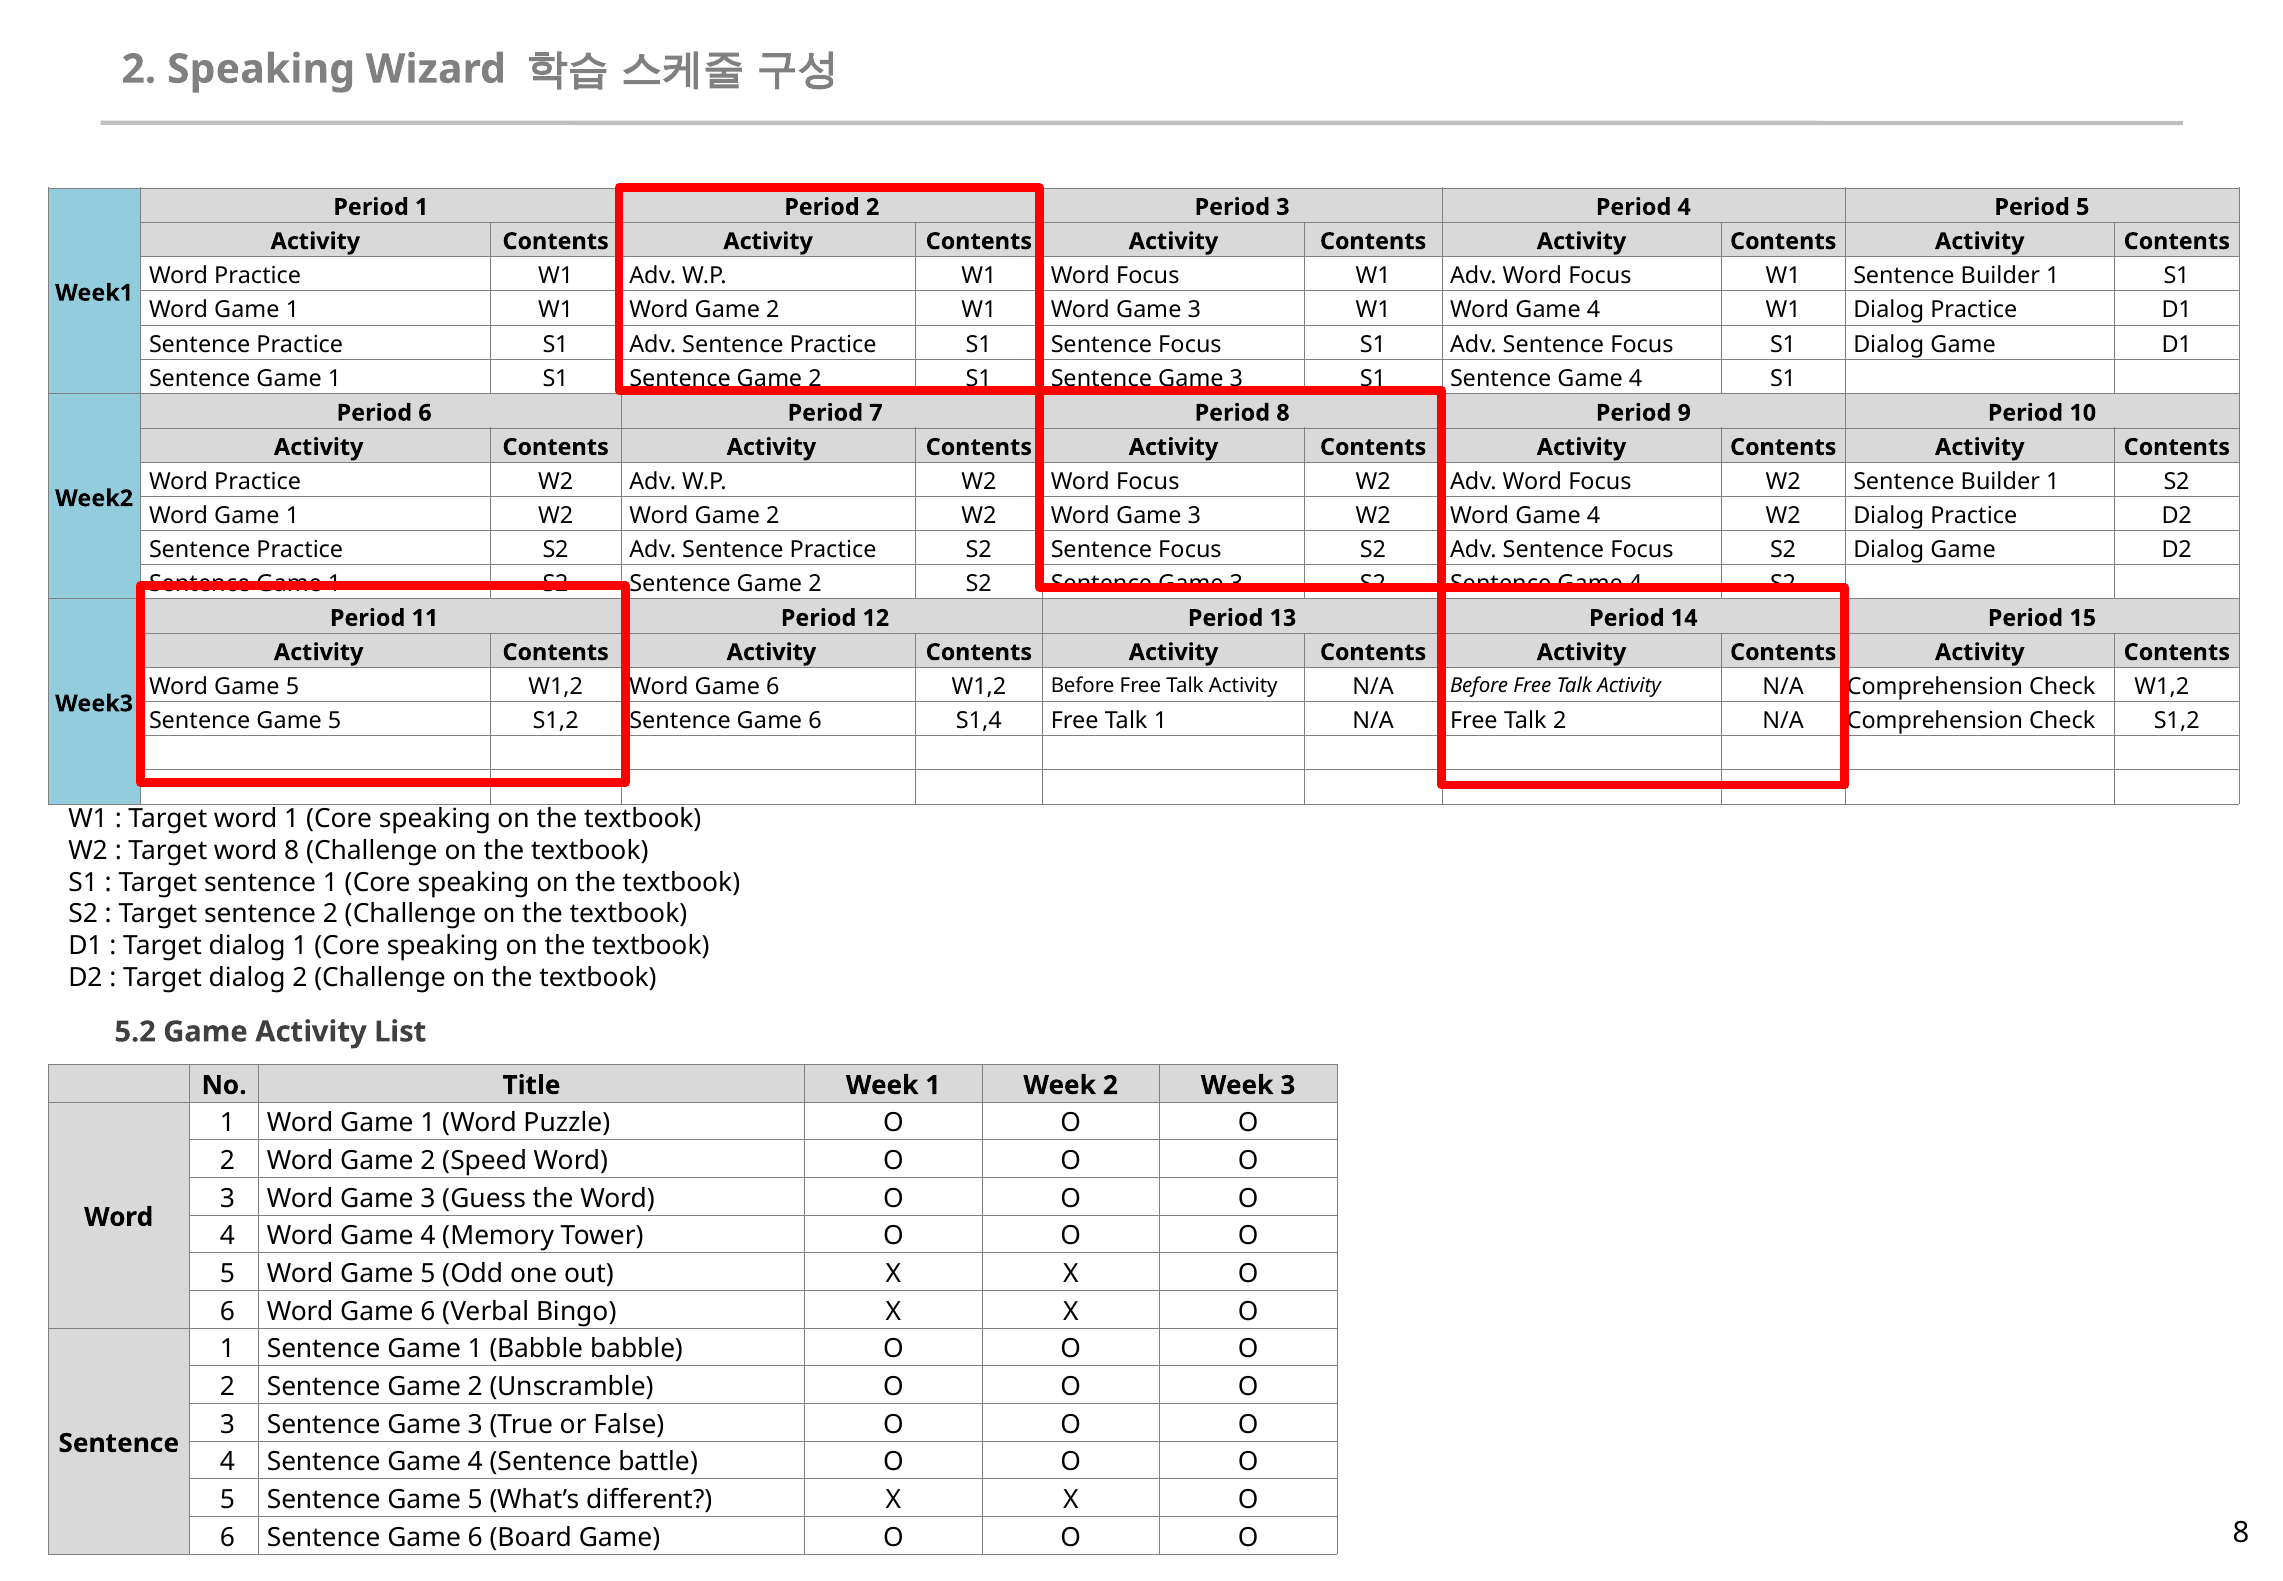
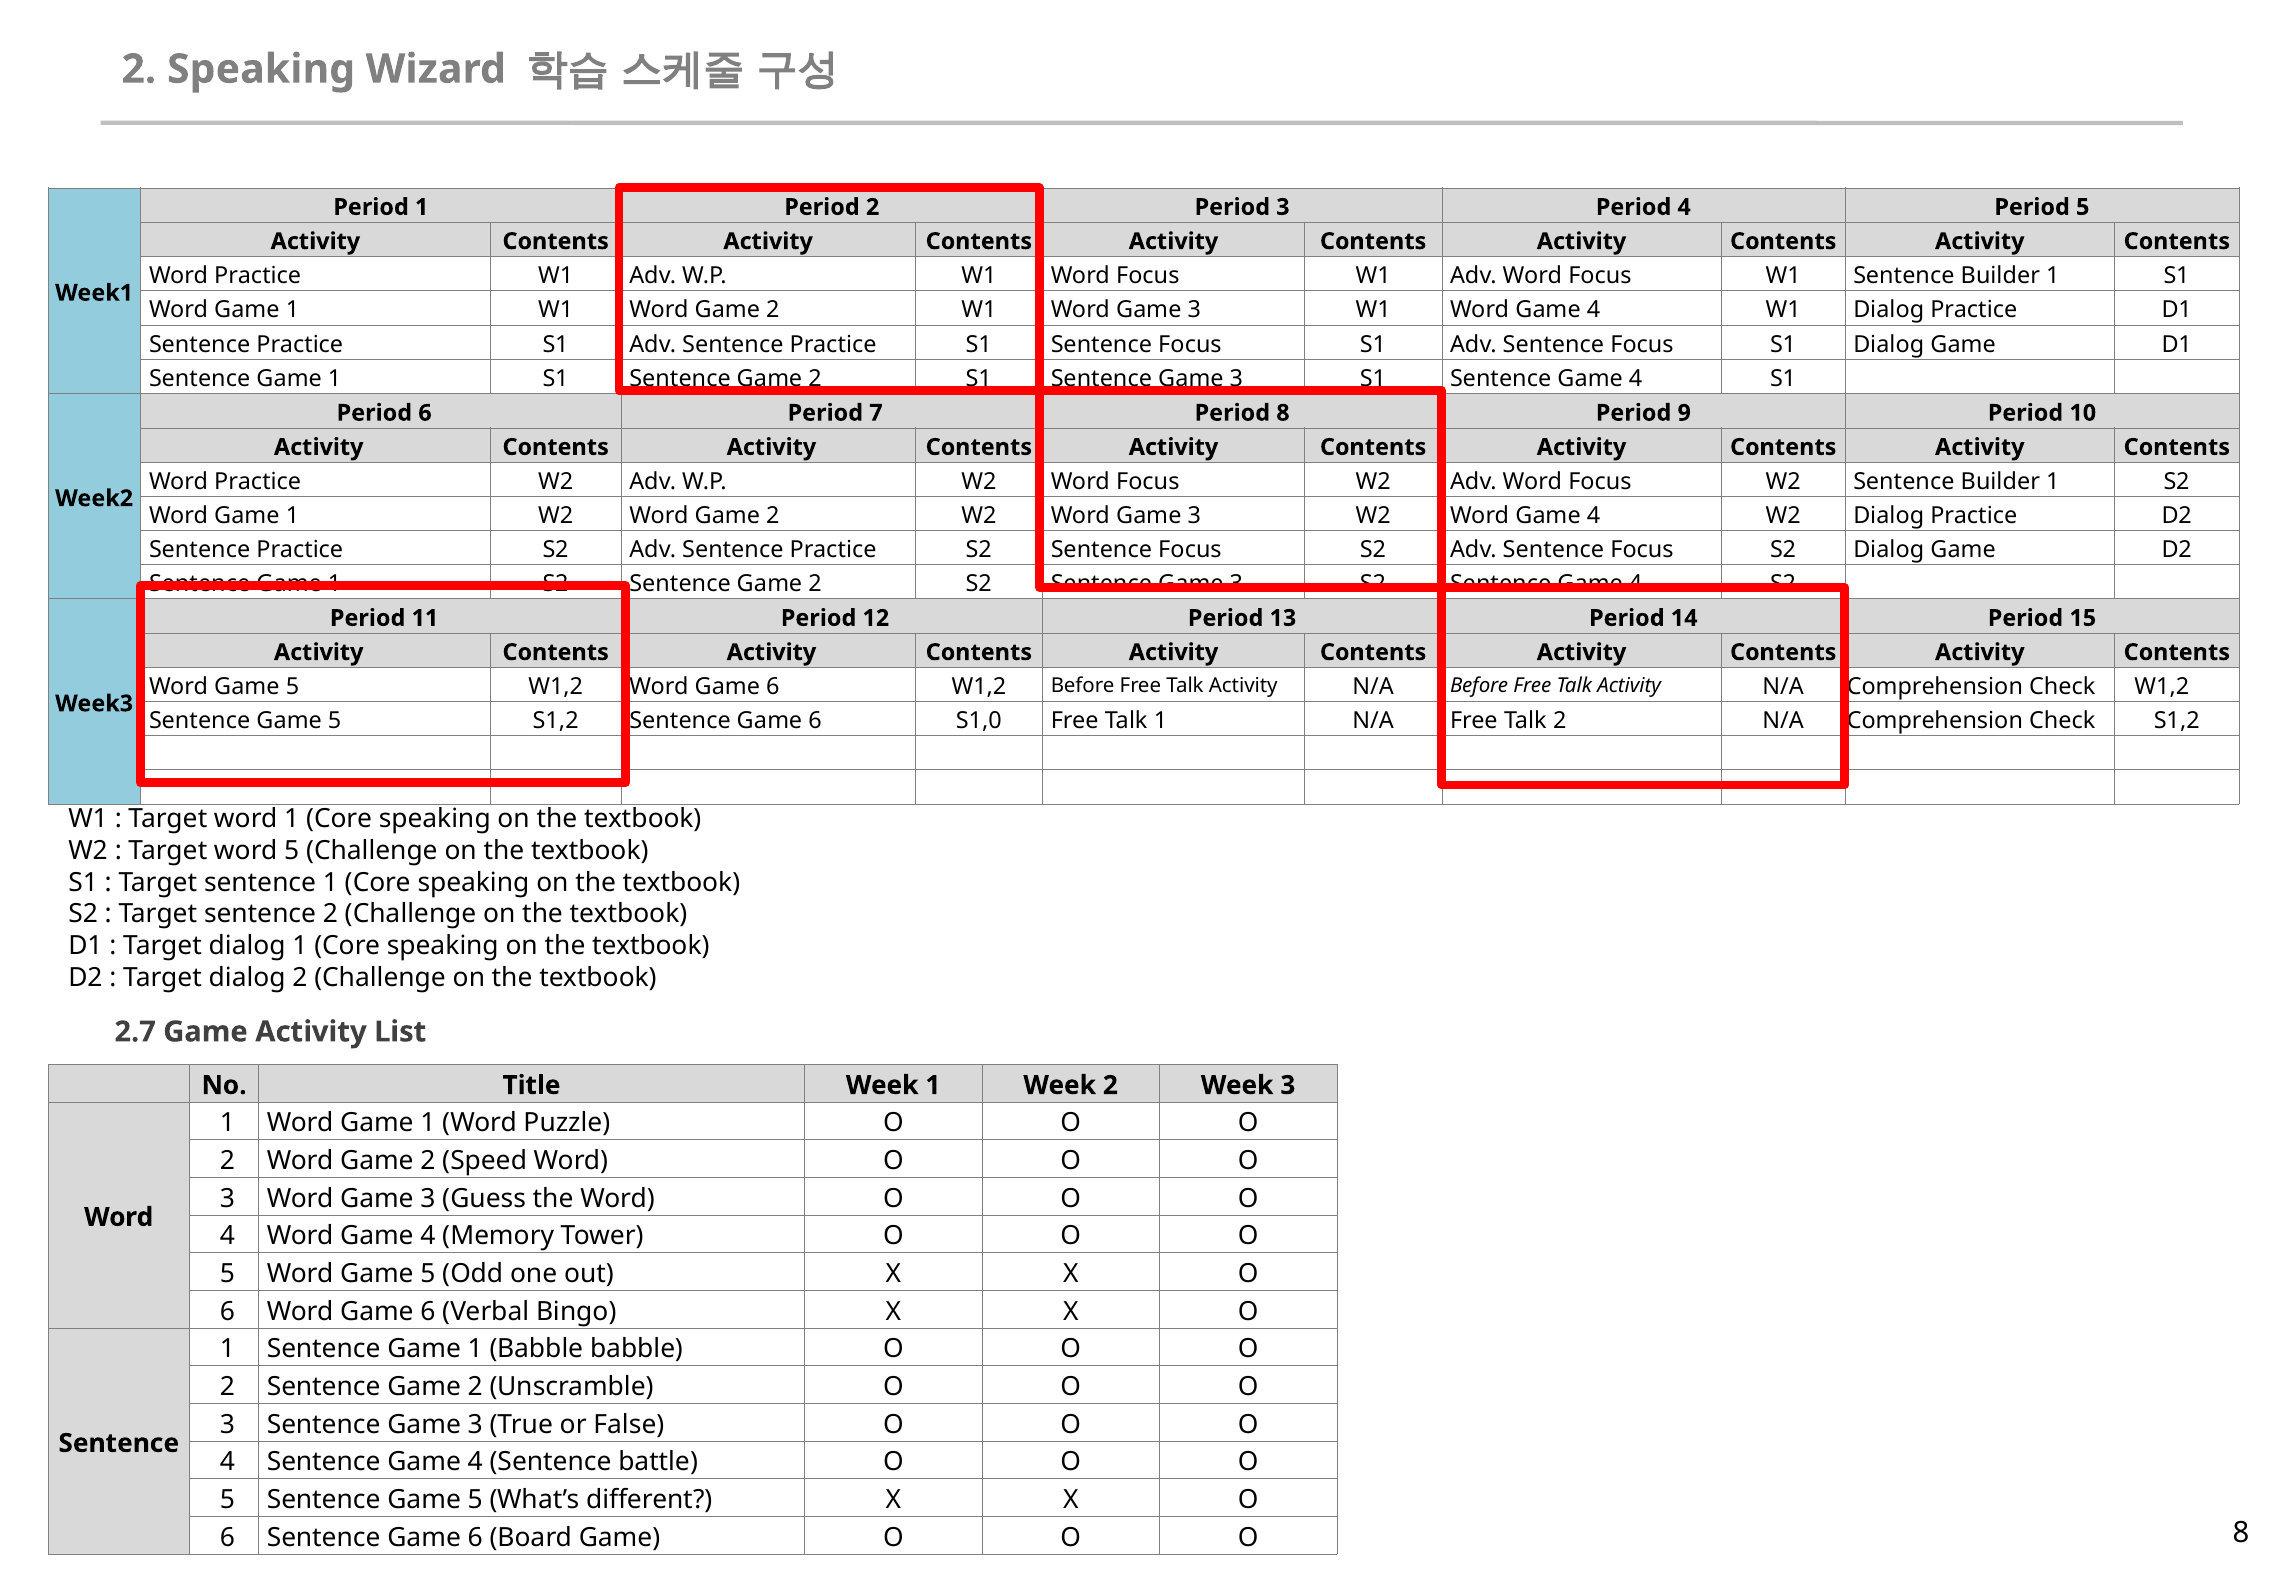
S1,4: S1,4 -> S1,0 (979, 720)
word 8: 8 -> 5 (292, 850)
5.2: 5.2 -> 2.7 (135, 1031)
